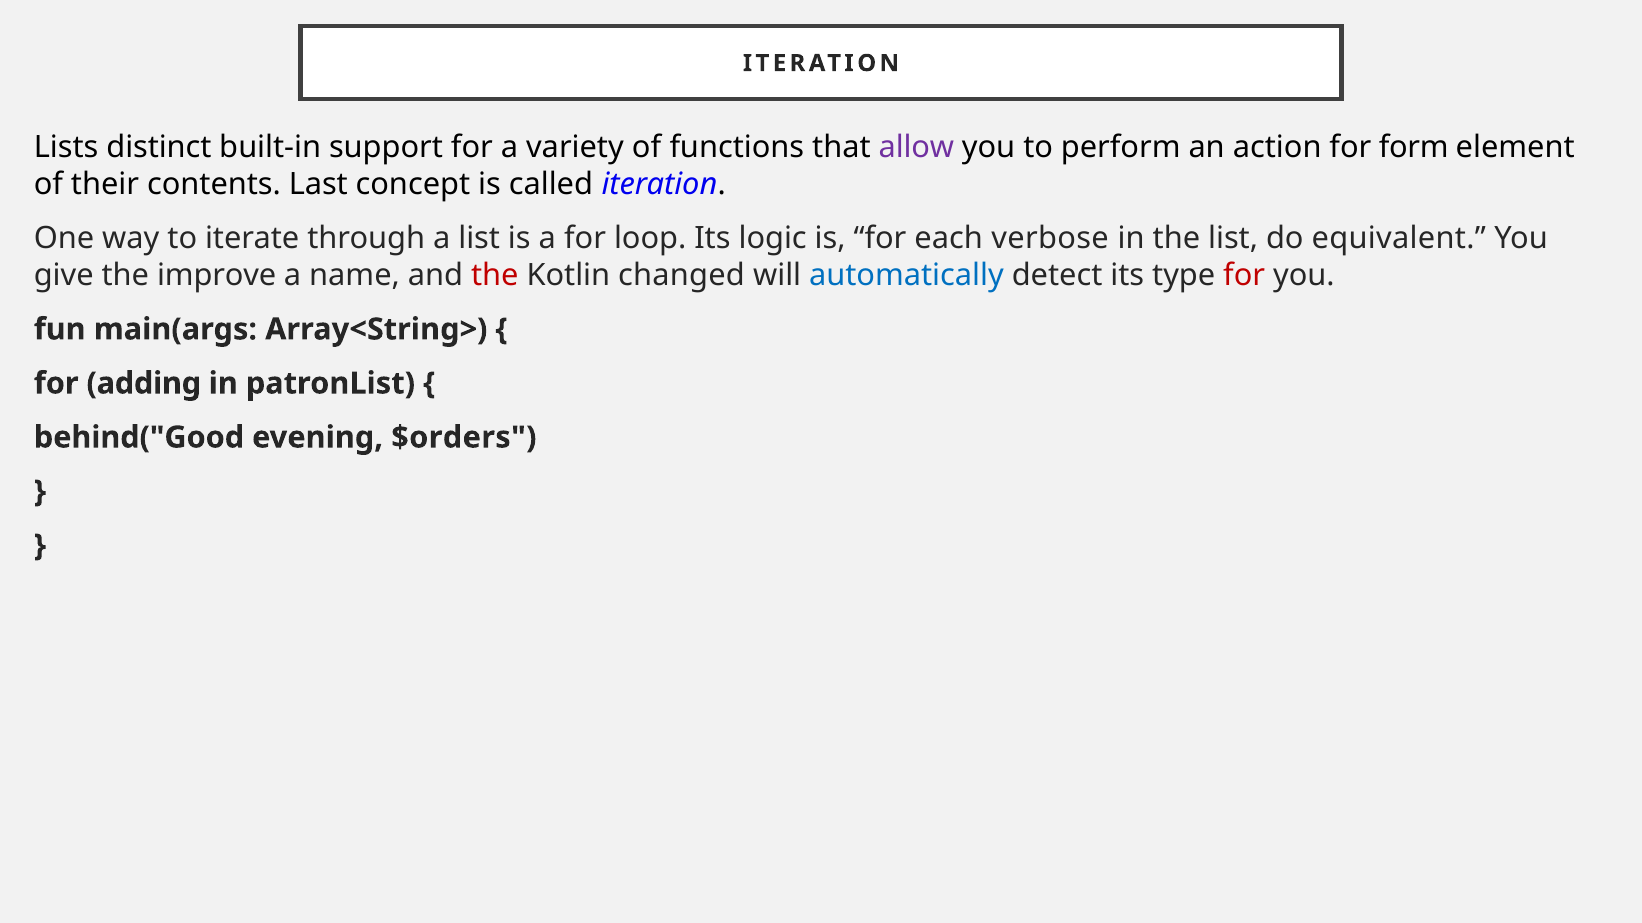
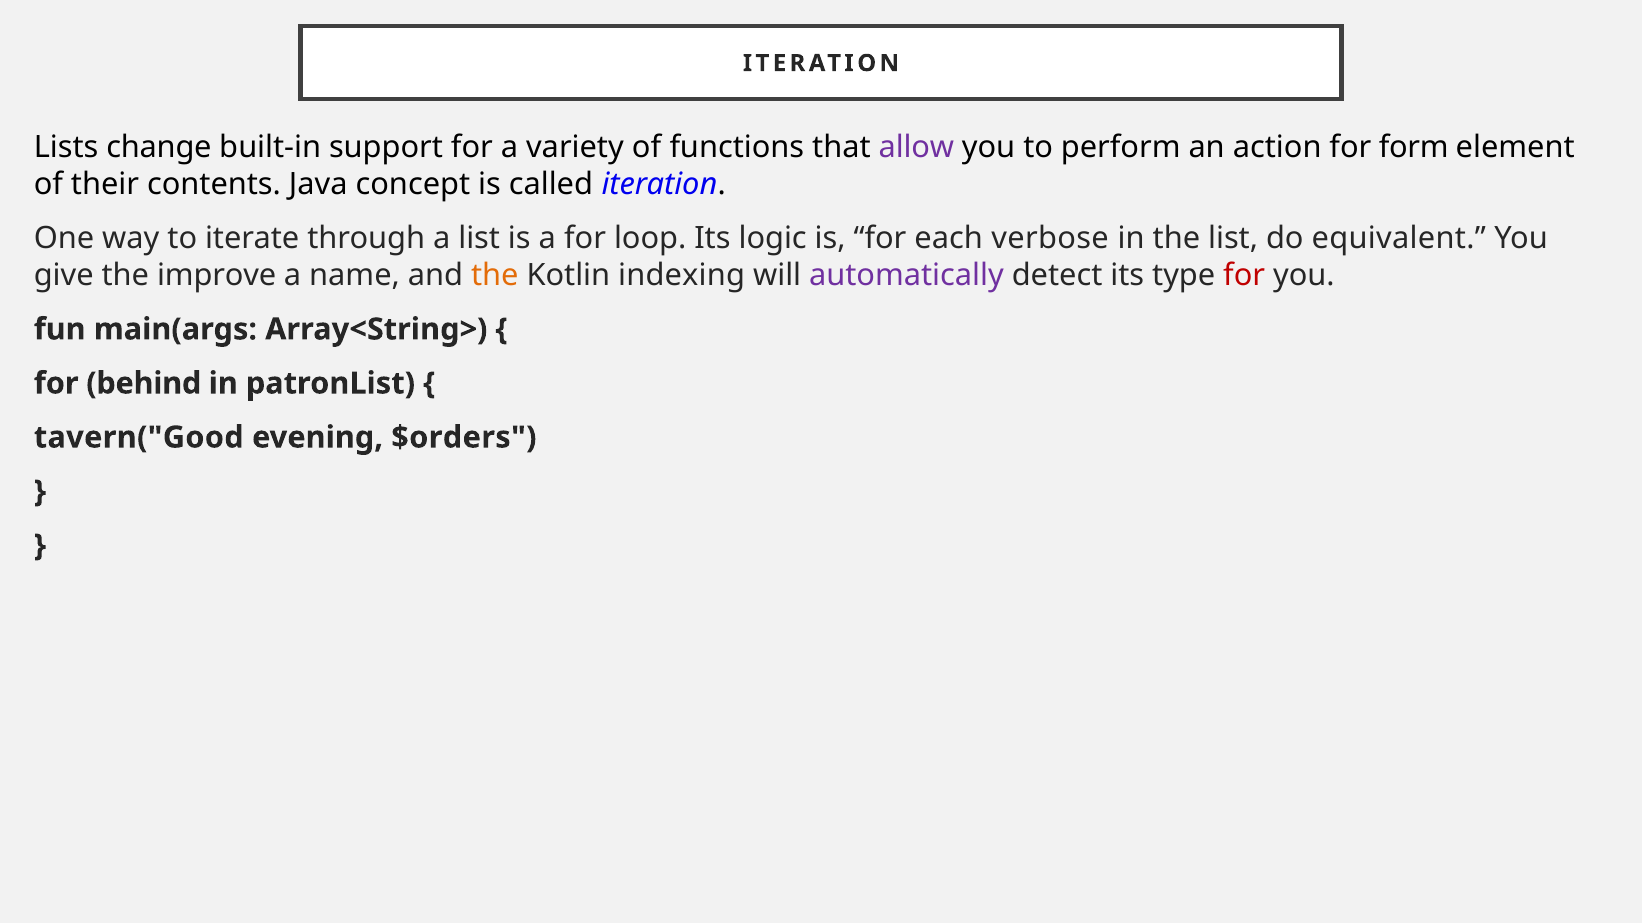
distinct: distinct -> change (159, 148)
Last: Last -> Java (318, 185)
the colour: red -> orange (495, 276)
changed: changed -> indexing (682, 276)
automatically colour: blue -> purple (906, 276)
adding: adding -> behind (144, 384)
behind("Good: behind("Good -> tavern("Good (139, 438)
